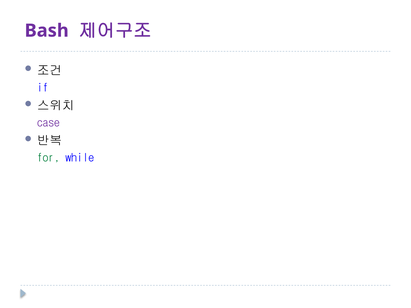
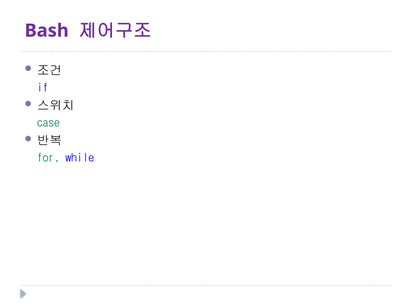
case colour: purple -> green (48, 123)
